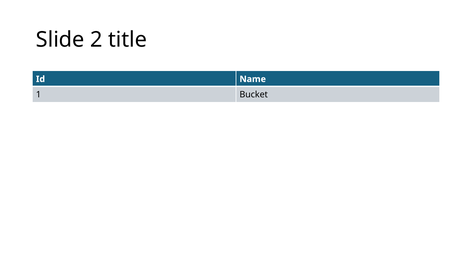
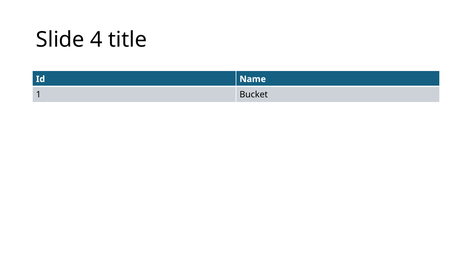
2: 2 -> 4 (96, 40)
